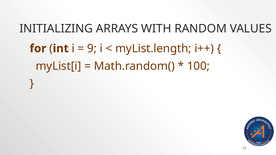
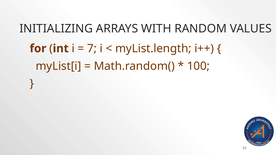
9: 9 -> 7 (92, 49)
